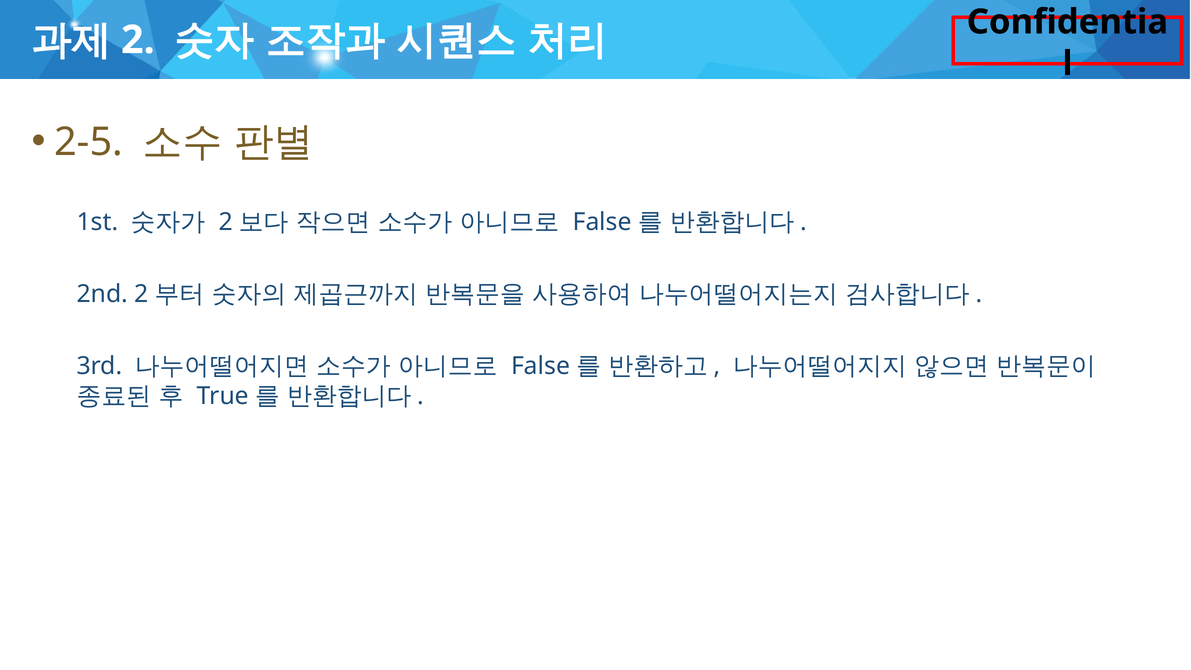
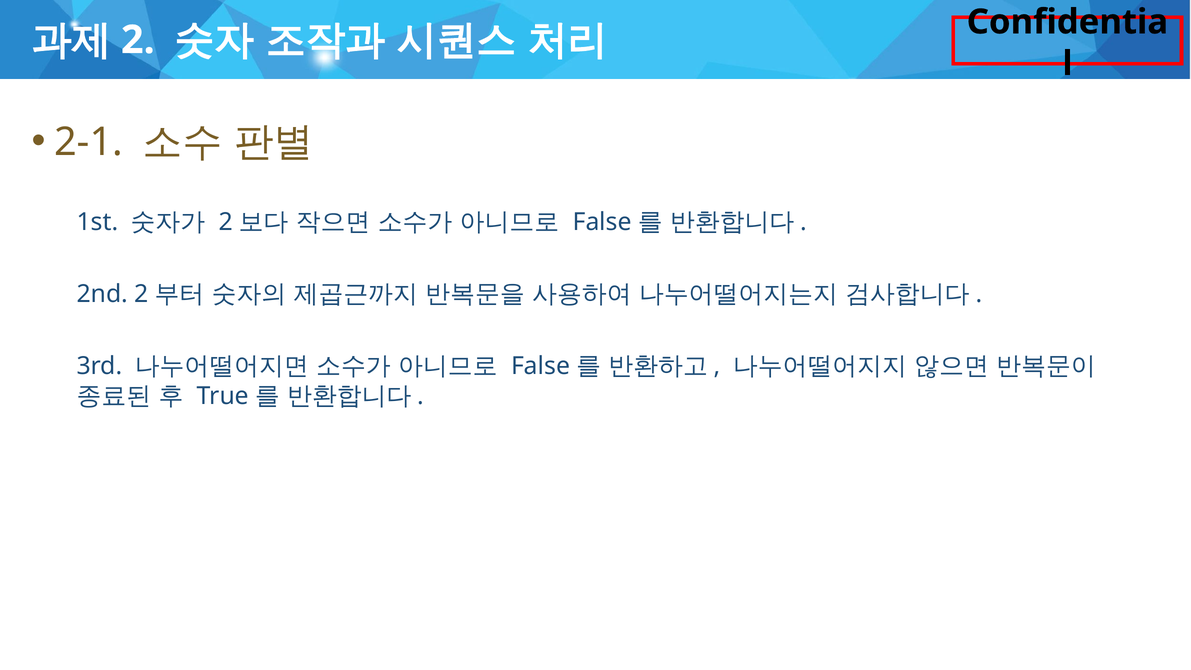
2-5: 2-5 -> 2-1 (89, 142)
